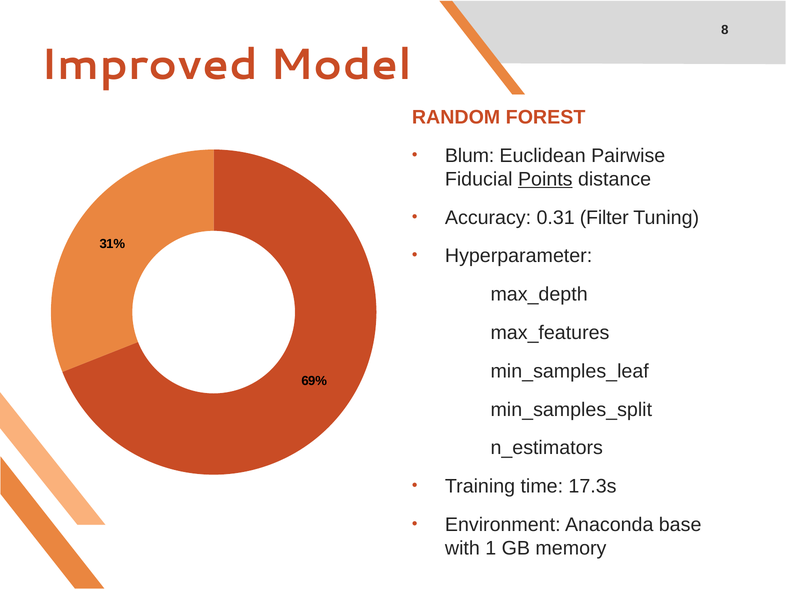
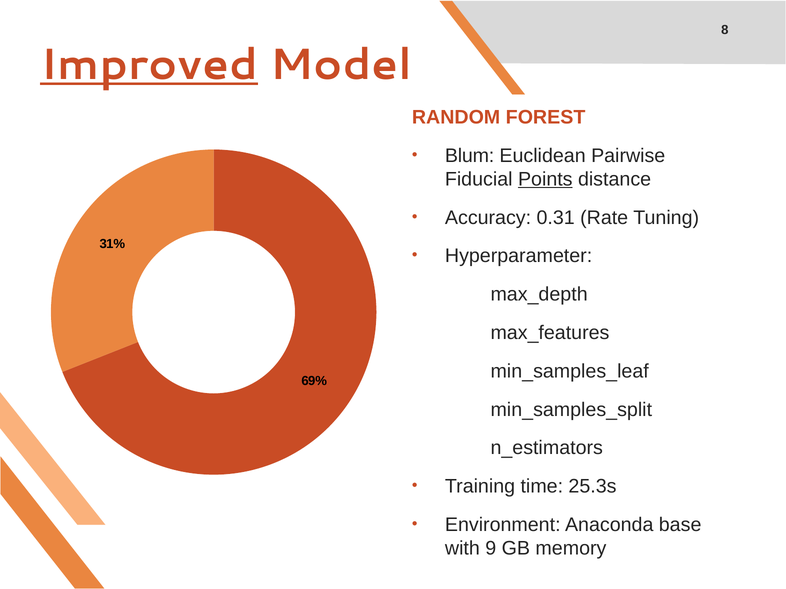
Improved underline: none -> present (149, 65)
Filter: Filter -> Rate (604, 218)
17.3s: 17.3s -> 25.3s (593, 487)
1: 1 -> 9 (491, 549)
